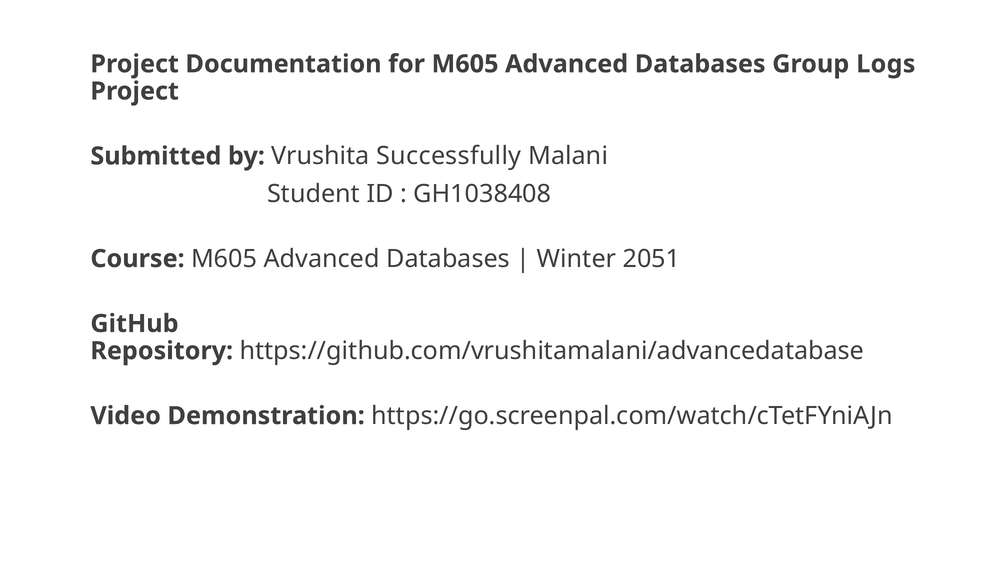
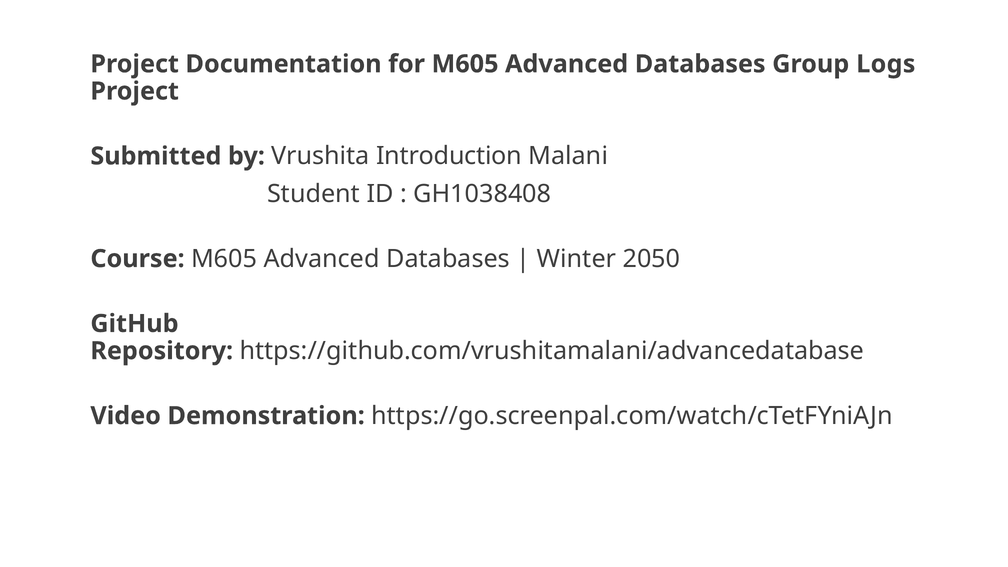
Successfully: Successfully -> Introduction (449, 156)
2051: 2051 -> 2050 (651, 259)
